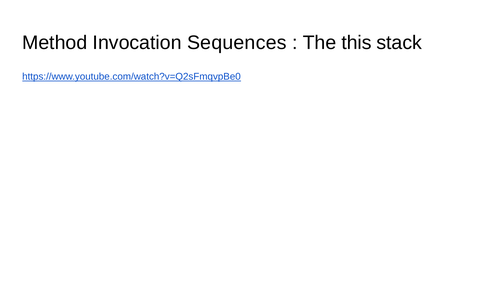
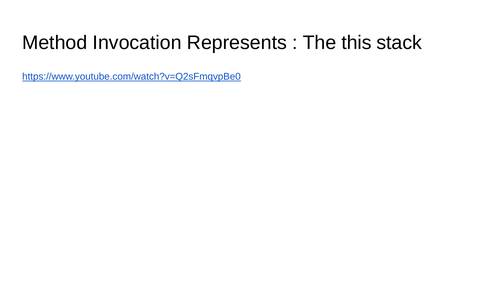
Sequences: Sequences -> Represents (237, 43)
